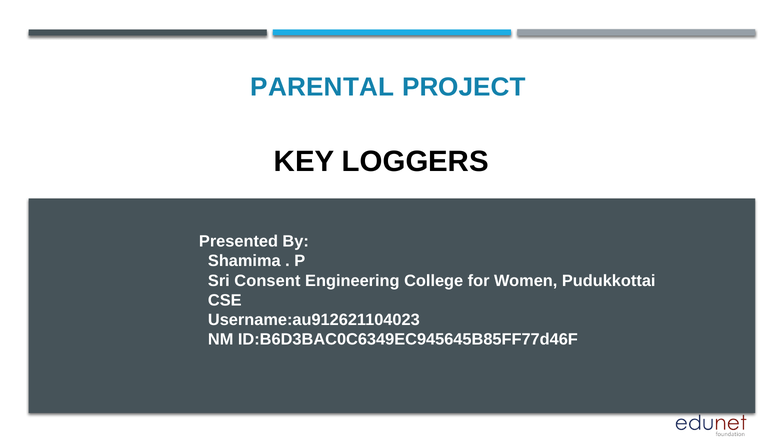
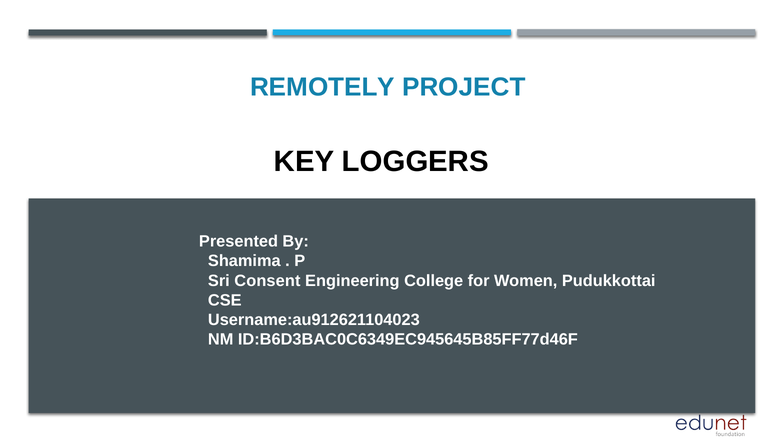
PARENTAL: PARENTAL -> REMOTELY (323, 87)
